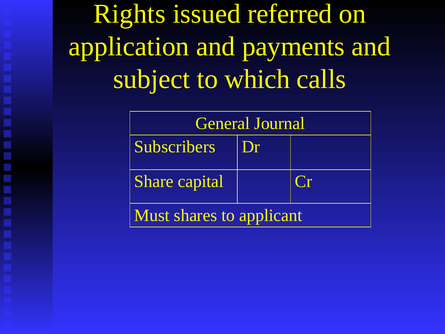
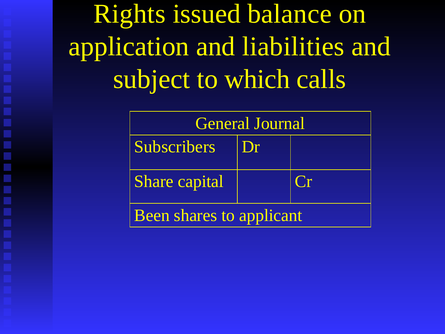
referred: referred -> balance (290, 14)
payments: payments -> liabilities (293, 46)
Must: Must -> Been (152, 215)
